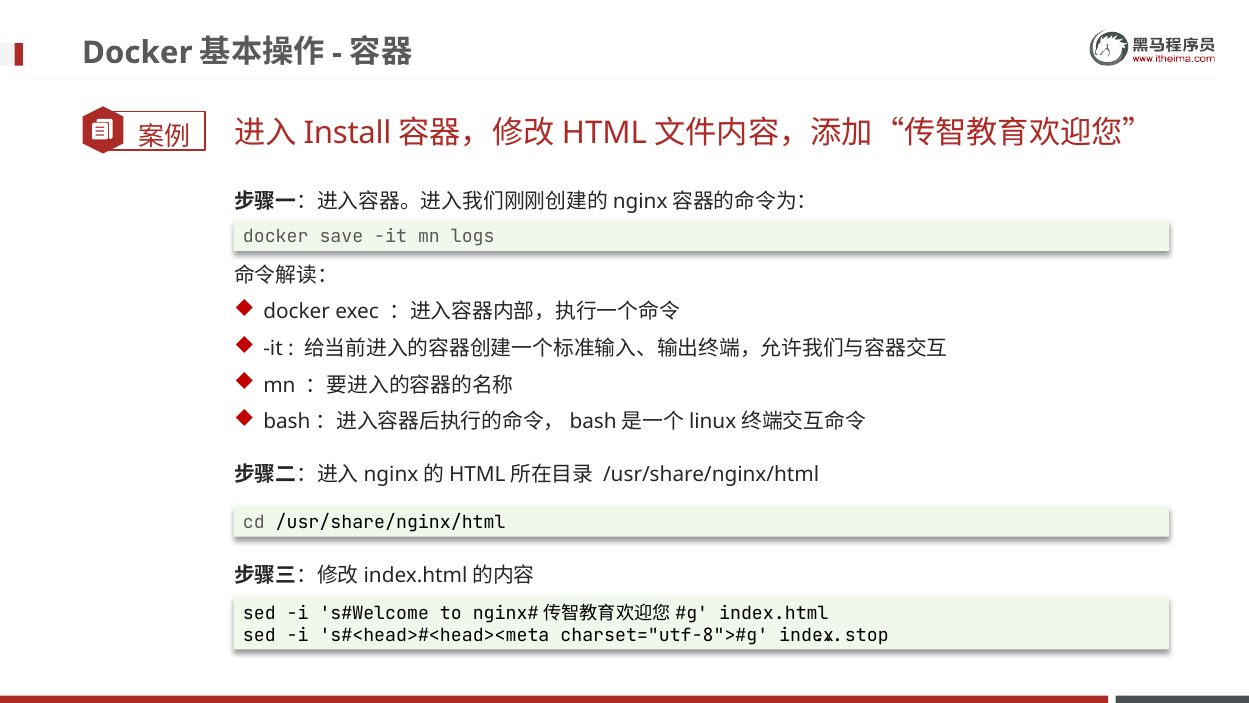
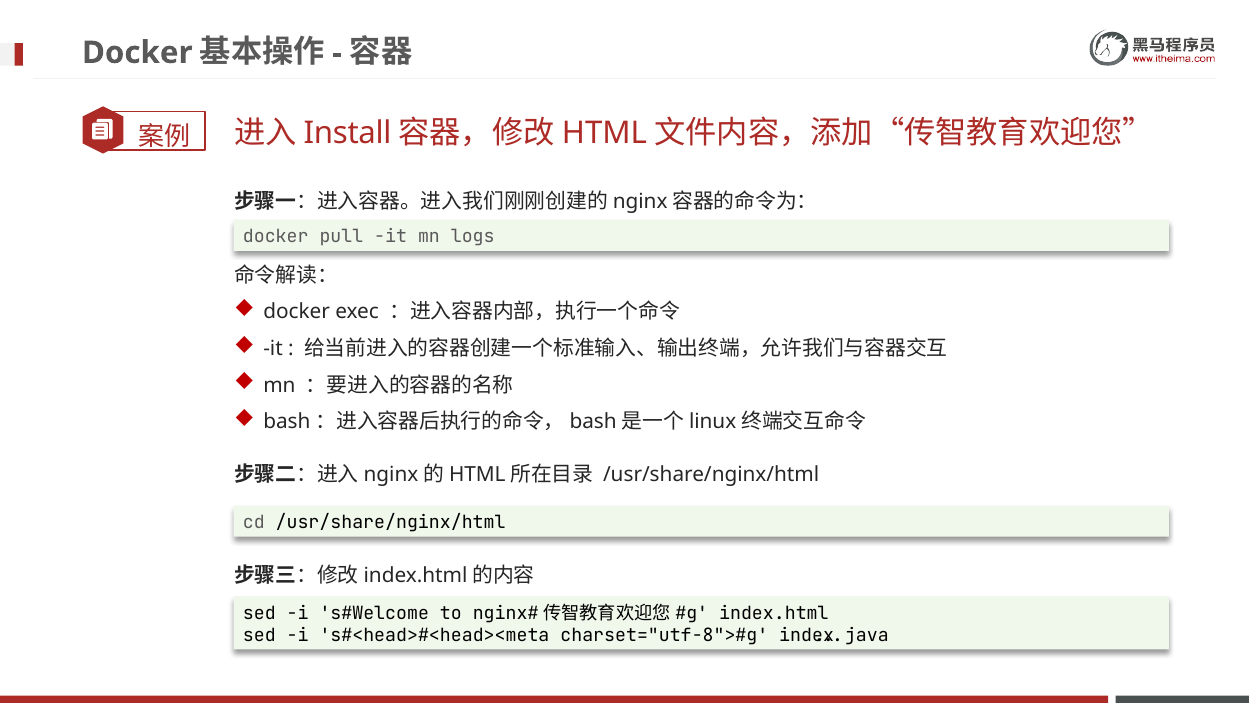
save: save -> pull (341, 236)
index.stop: index.stop -> index.java (834, 635)
